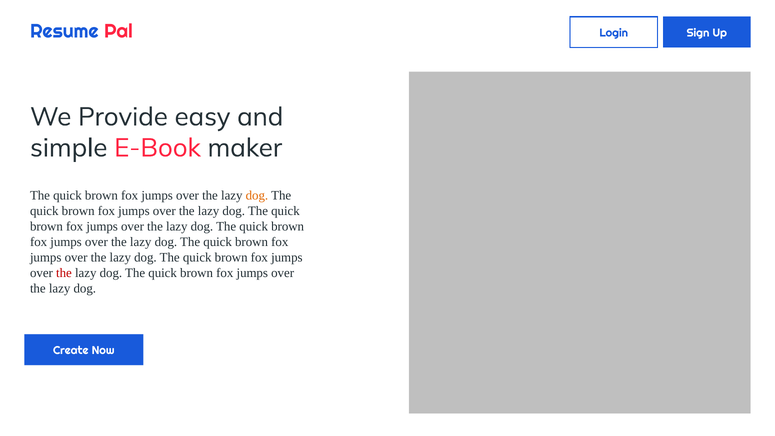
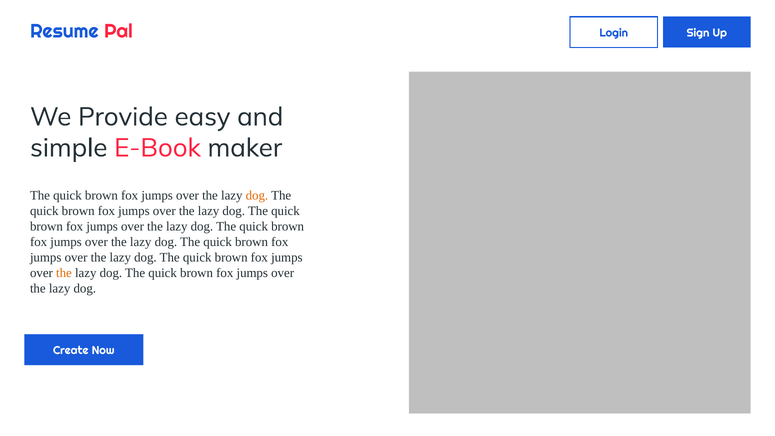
the colour: red -> orange (64, 273)
